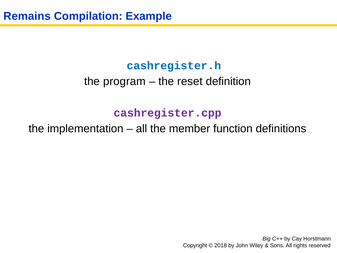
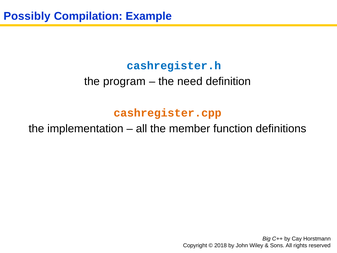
Remains: Remains -> Possibly (27, 16)
reset: reset -> need (190, 81)
cashregister.cpp colour: purple -> orange (168, 113)
